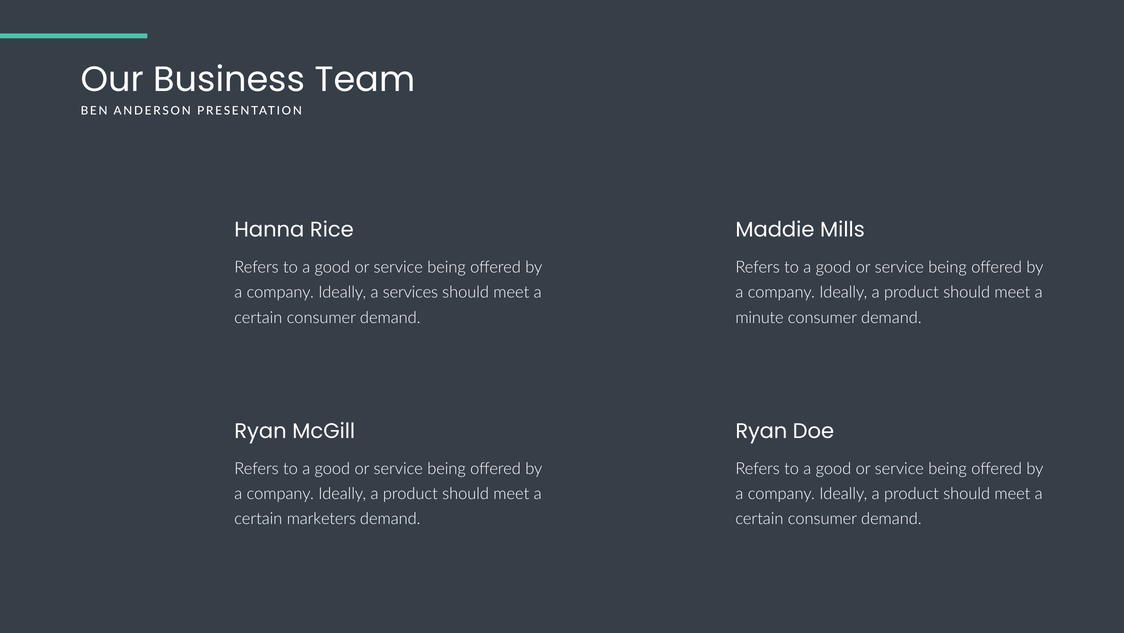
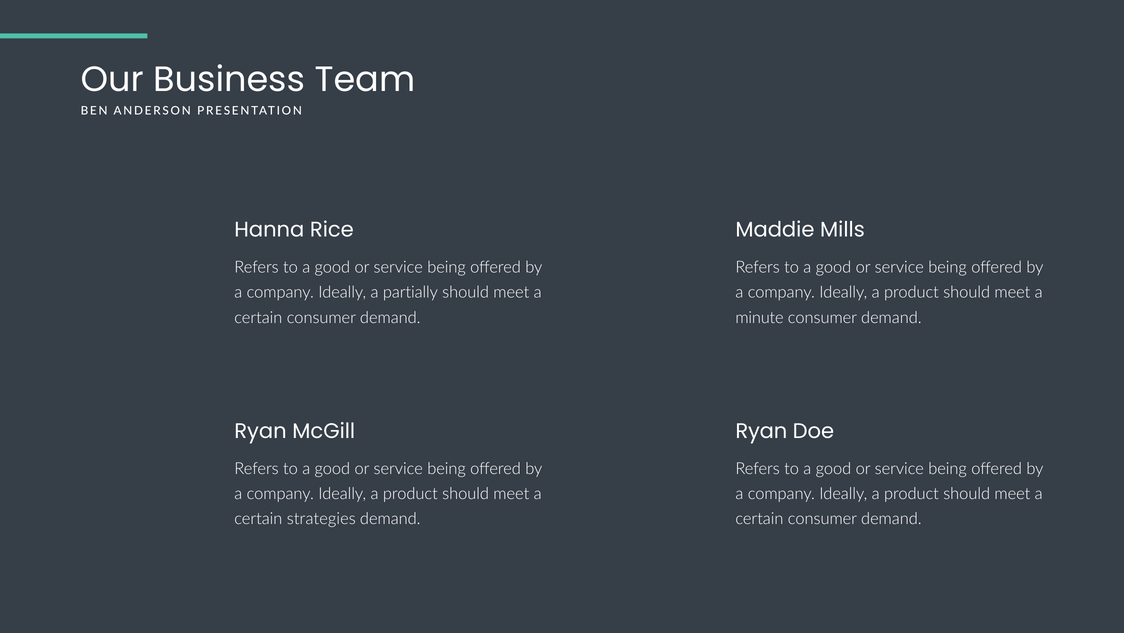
services: services -> partially (410, 292)
marketers: marketers -> strategies (321, 519)
